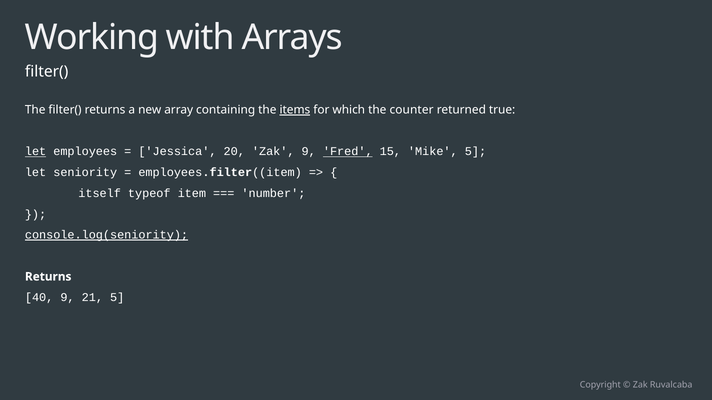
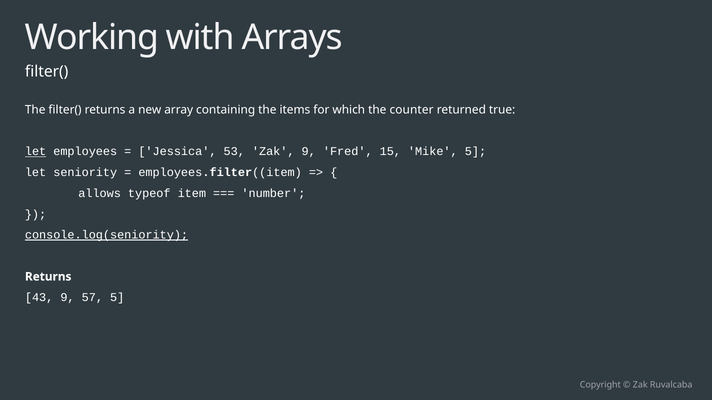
items underline: present -> none (295, 110)
20: 20 -> 53 (234, 152)
Fred underline: present -> none (348, 152)
itself: itself -> allows (100, 193)
40: 40 -> 43 (39, 298)
21: 21 -> 57 (92, 298)
